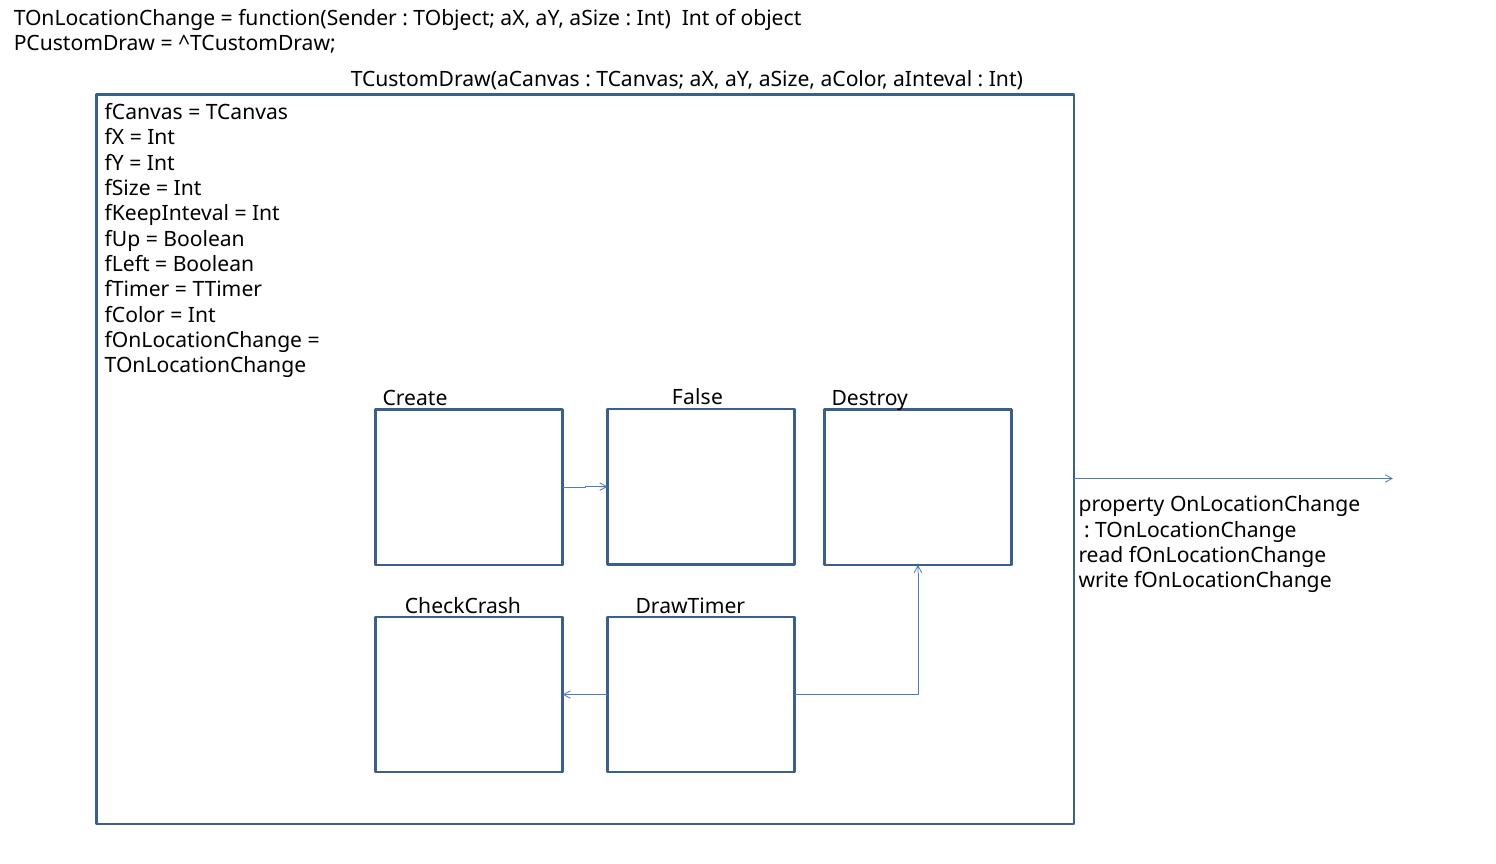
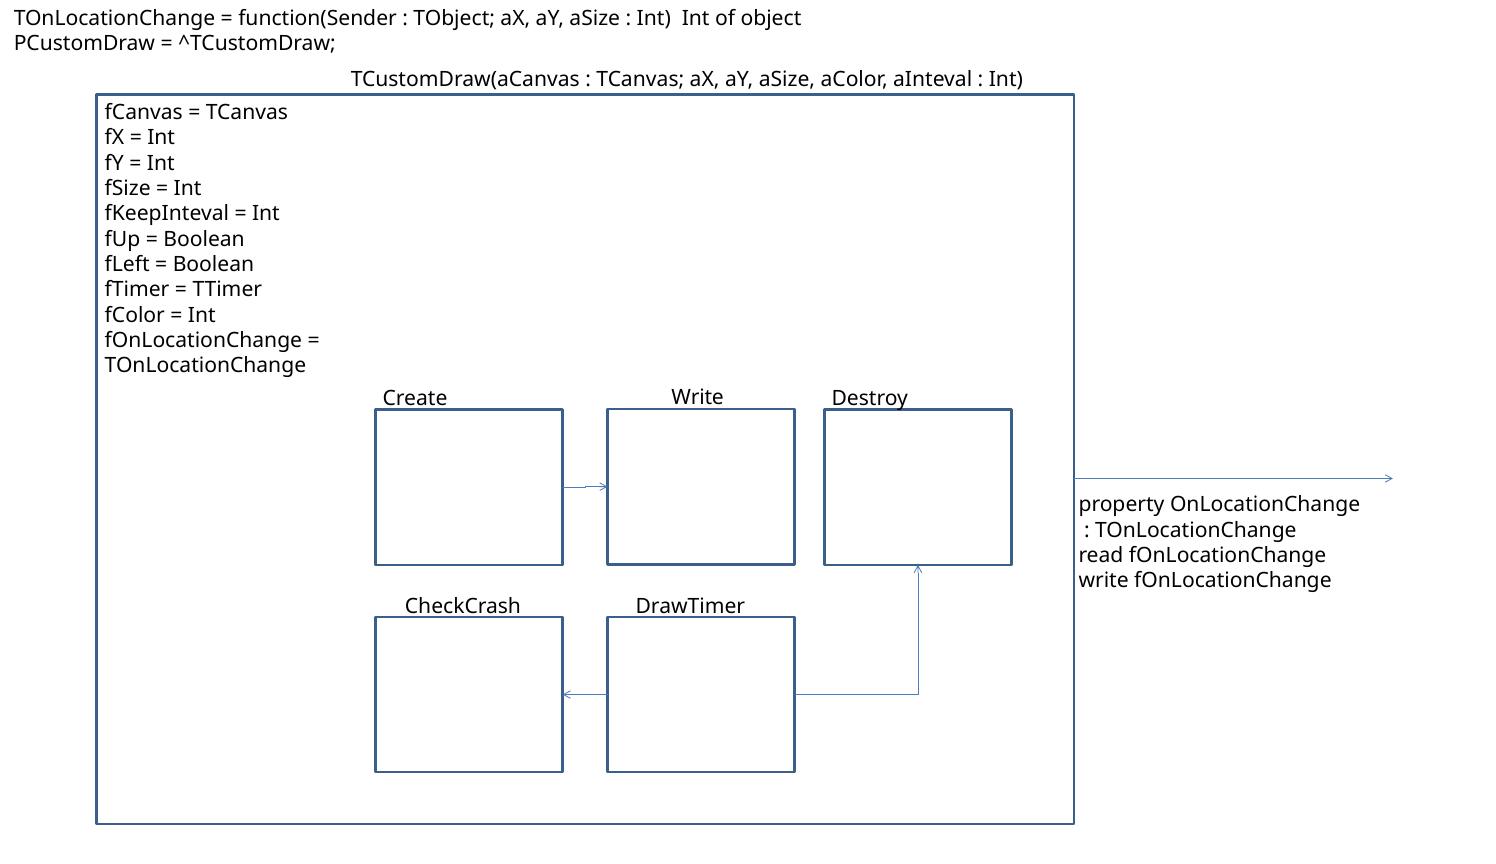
False: False -> Write (698, 398)
